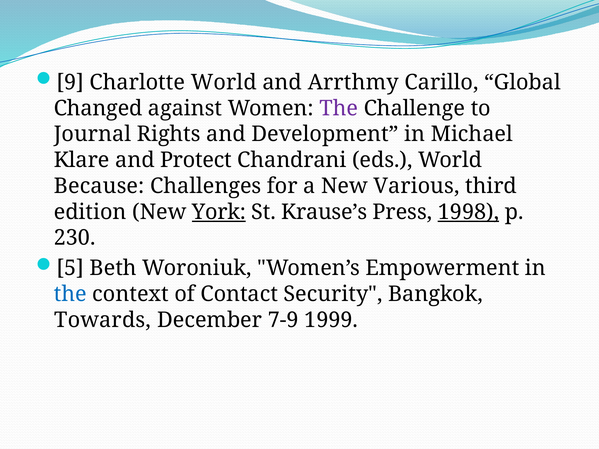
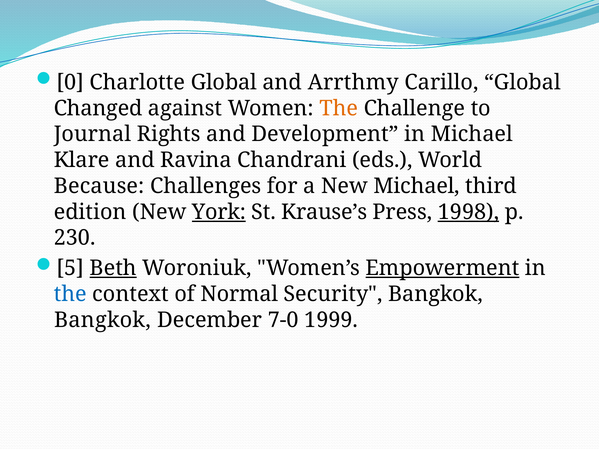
9: 9 -> 0 (70, 82)
Charlotte World: World -> Global (224, 82)
The colour: purple -> orange (339, 108)
Protect: Protect -> Ravina (196, 160)
New Various: Various -> Michael (417, 186)
Beth underline: none -> present (113, 268)
Empowerment underline: none -> present (442, 268)
Contact: Contact -> Normal (239, 294)
Towards: Towards -> Bangkok (103, 320)
7-9: 7-9 -> 7-0 (283, 320)
